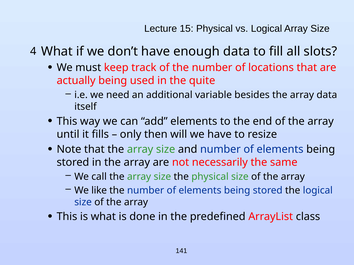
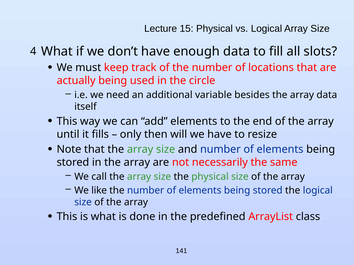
quite: quite -> circle (202, 81)
